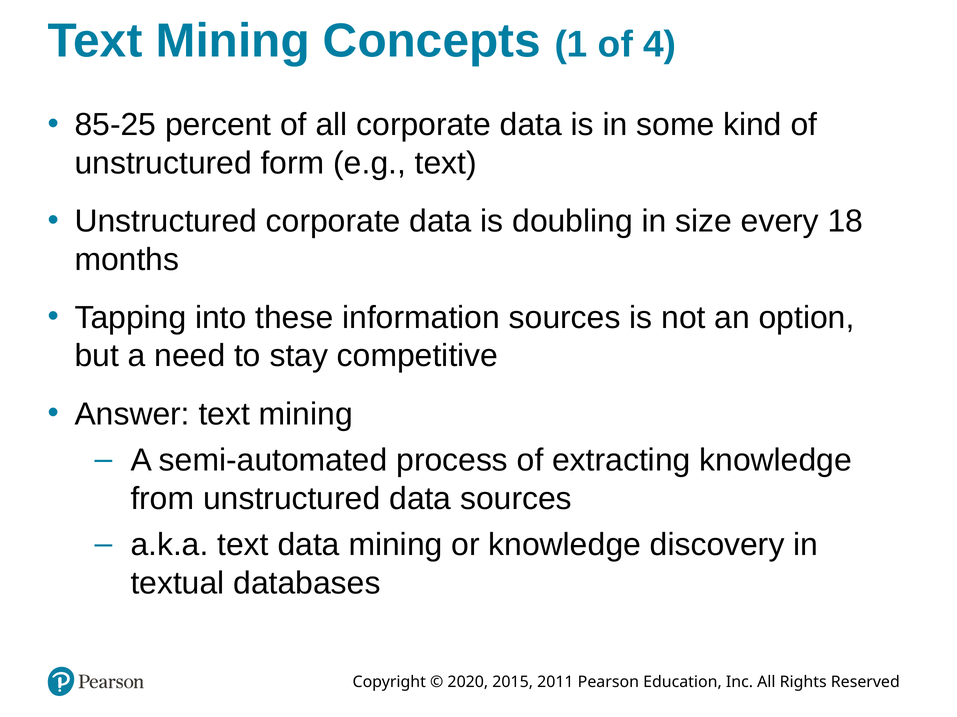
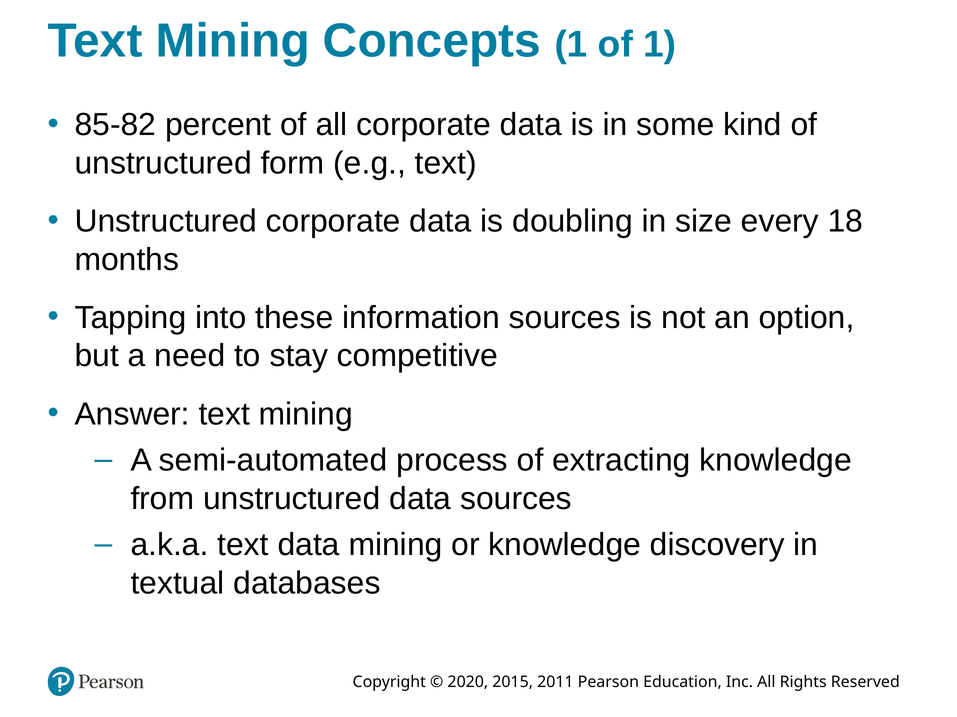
of 4: 4 -> 1 (660, 45)
85-25: 85-25 -> 85-82 (115, 125)
